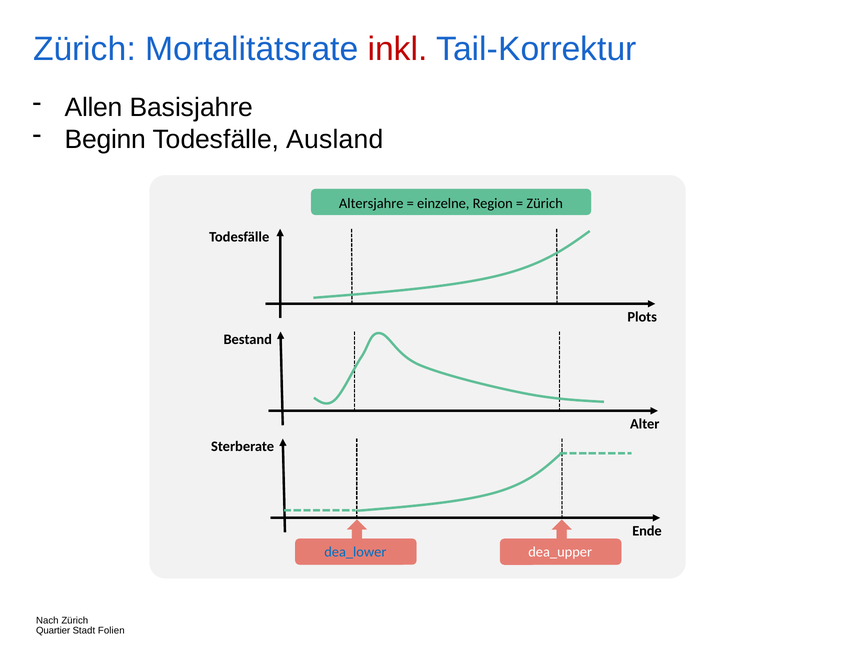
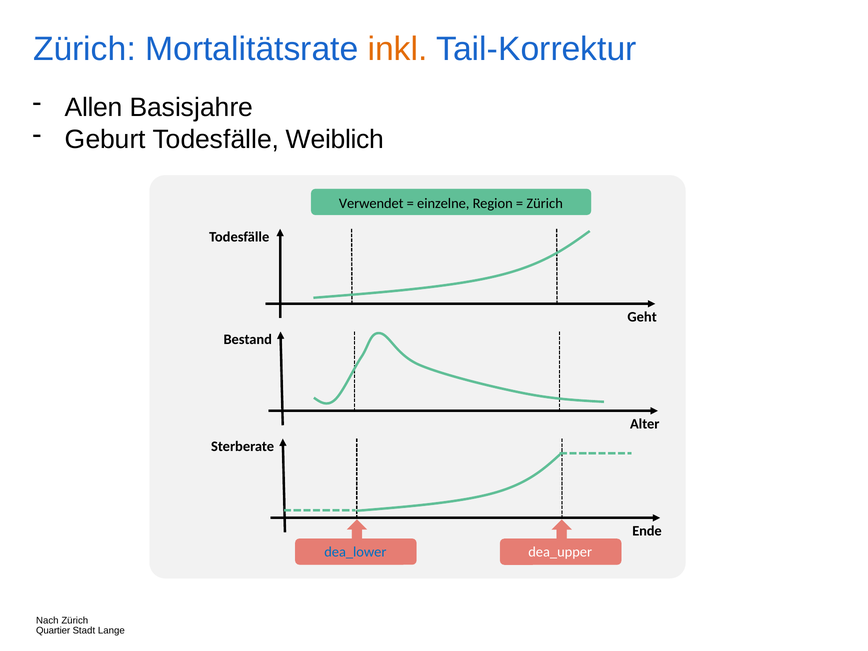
inkl colour: red -> orange (398, 49)
Beginn: Beginn -> Geburt (105, 139)
Ausland: Ausland -> Weiblich (335, 139)
Altersjahre: Altersjahre -> Verwendet (371, 203)
Plots: Plots -> Geht (642, 317)
Folien: Folien -> Lange (111, 631)
